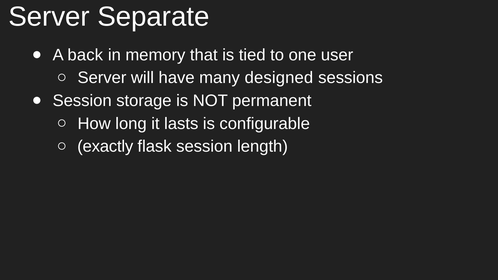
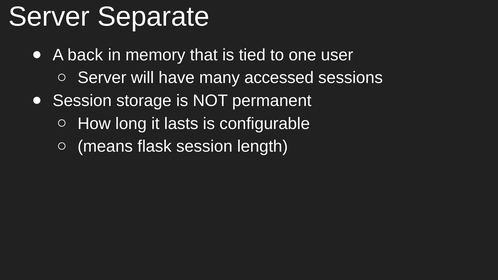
designed: designed -> accessed (279, 78)
exactly: exactly -> means (105, 147)
